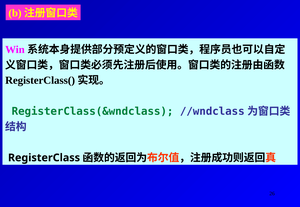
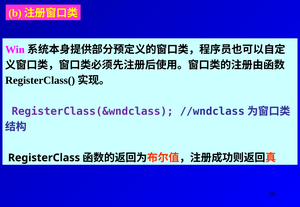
RegisterClass(&wndclass colour: green -> purple (93, 112)
